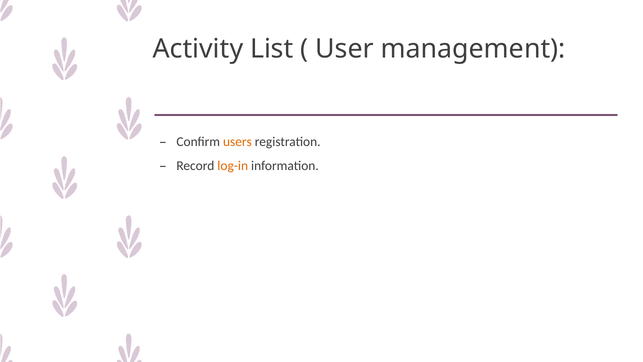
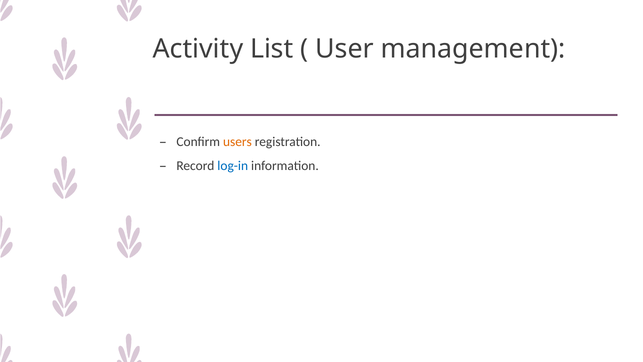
log-in colour: orange -> blue (233, 166)
